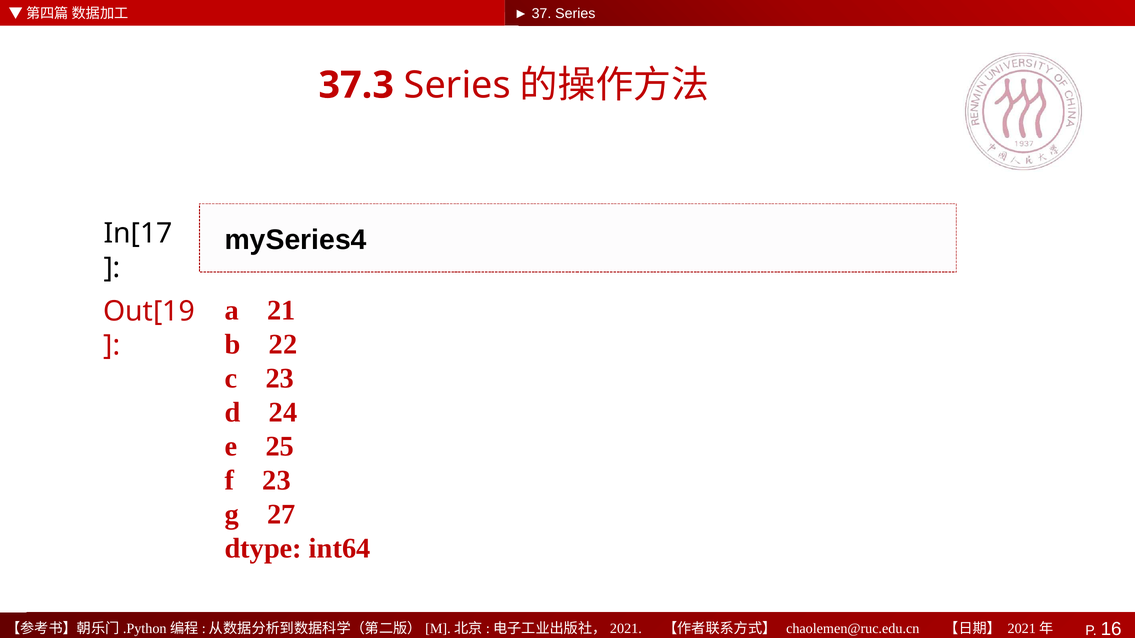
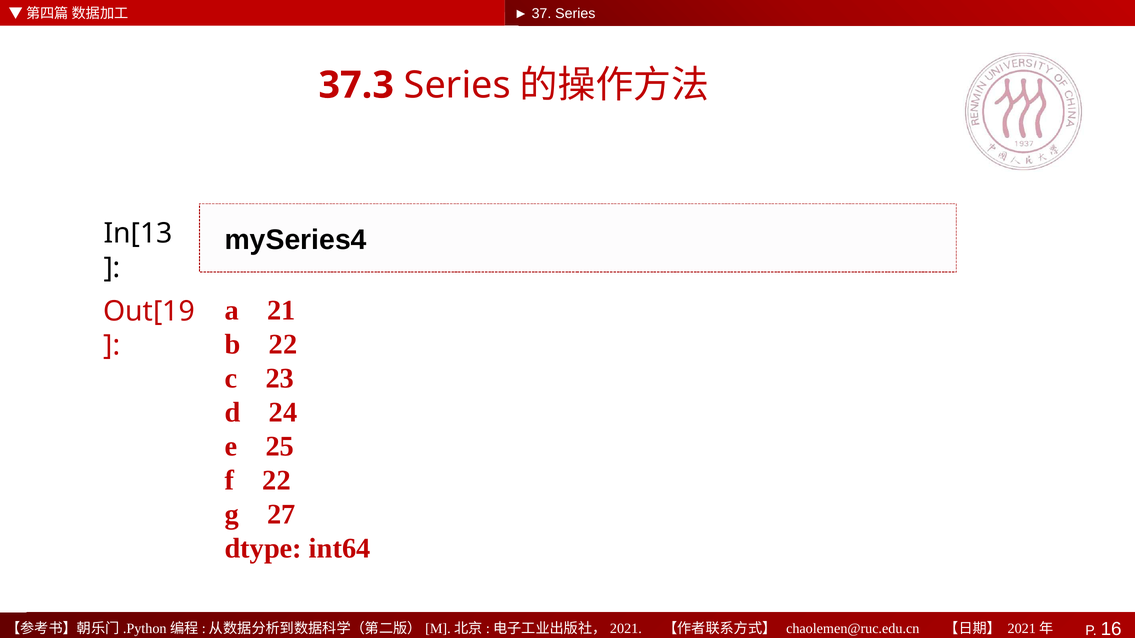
In[17: In[17 -> In[13 (138, 234)
f 23: 23 -> 22 (277, 481)
